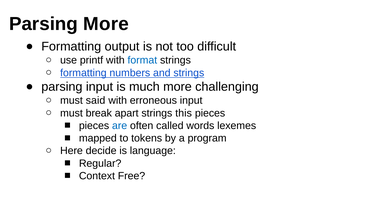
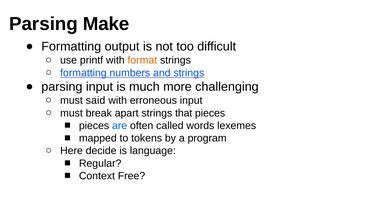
Parsing More: More -> Make (106, 24)
format colour: blue -> orange (142, 60)
this: this -> that (184, 113)
